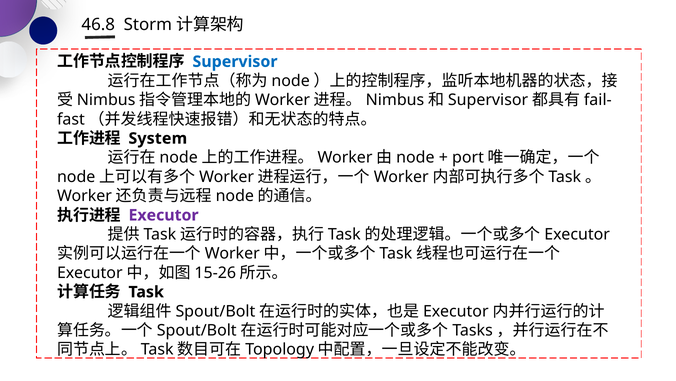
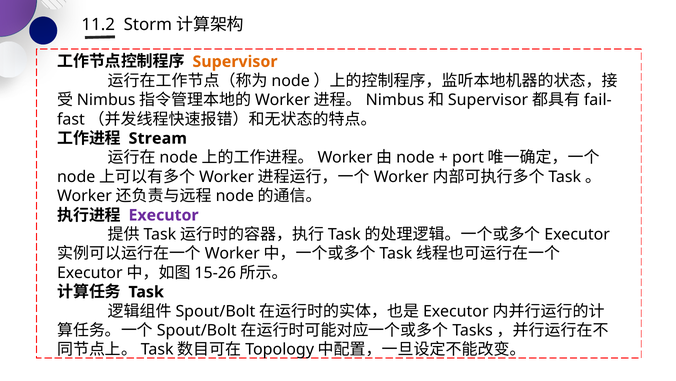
46.8: 46.8 -> 11.2 (98, 25)
Supervisor colour: blue -> orange (235, 62)
System: System -> Stream (158, 138)
